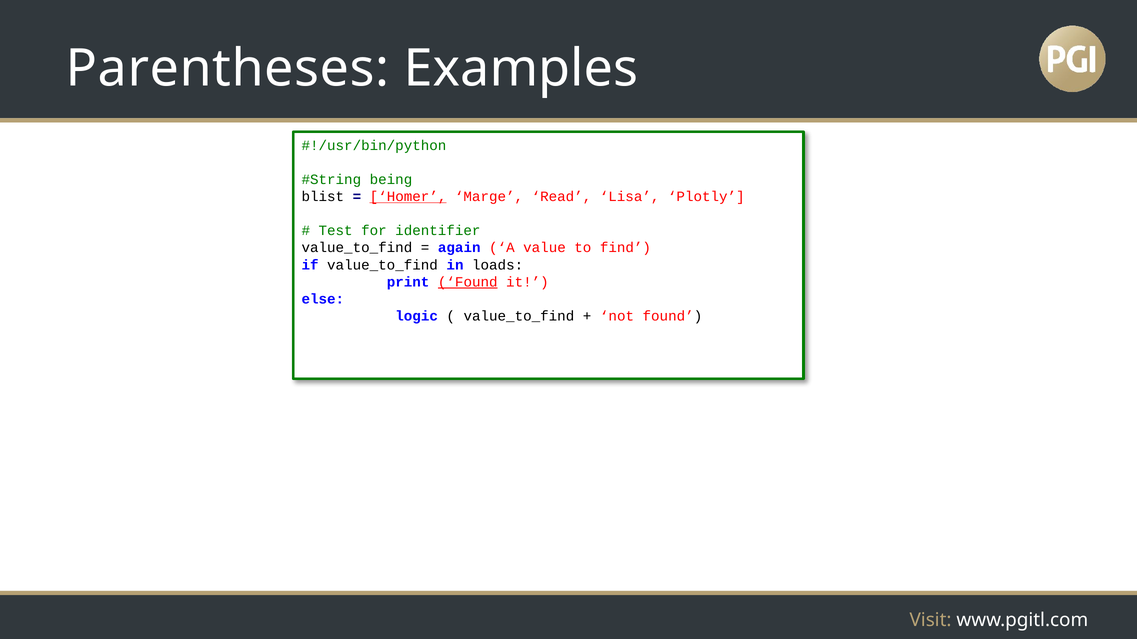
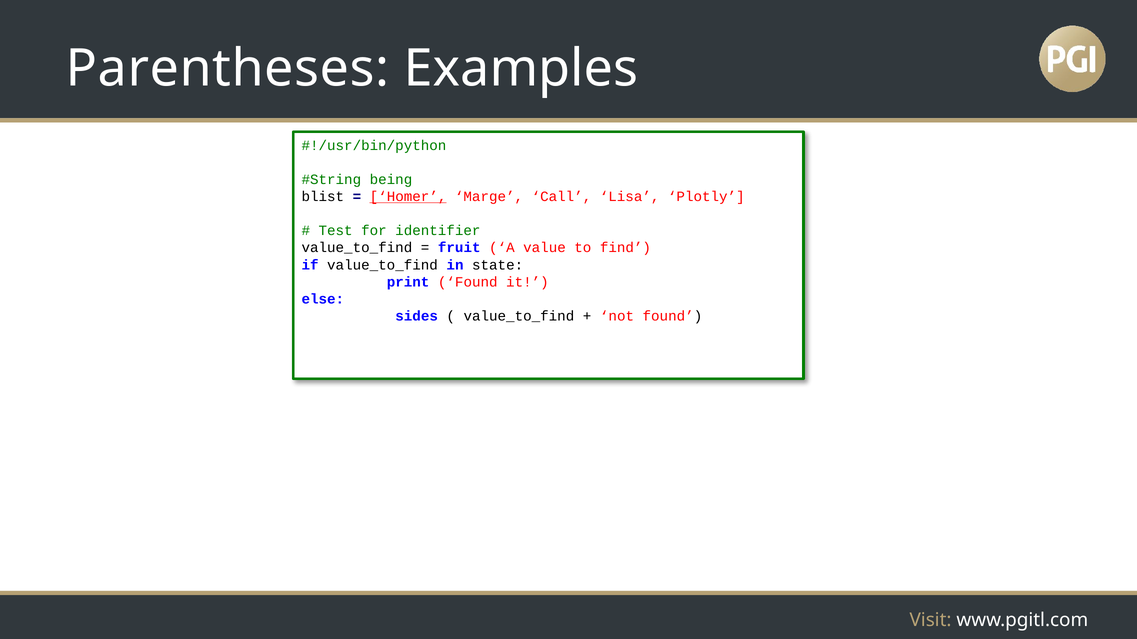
Read: Read -> Call (561, 197)
again: again -> fruit (459, 248)
loads: loads -> state (498, 265)
Found underline: present -> none (468, 282)
logic: logic -> sides (417, 316)
